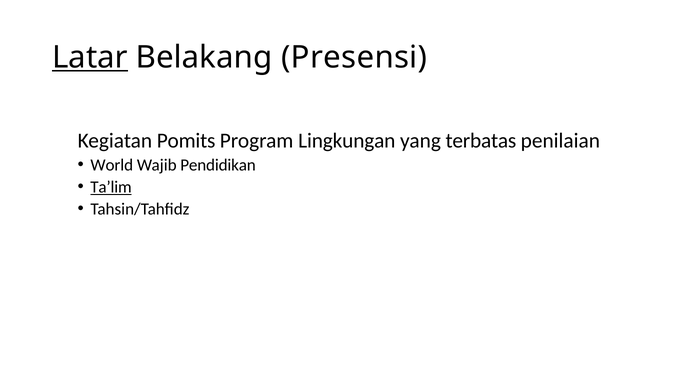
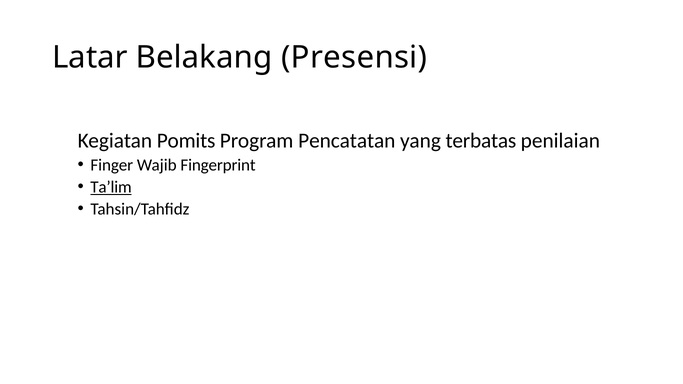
Latar underline: present -> none (90, 57)
Lingkungan: Lingkungan -> Pencatatan (347, 141)
World: World -> Finger (112, 165)
Pendidikan: Pendidikan -> Fingerprint (218, 165)
